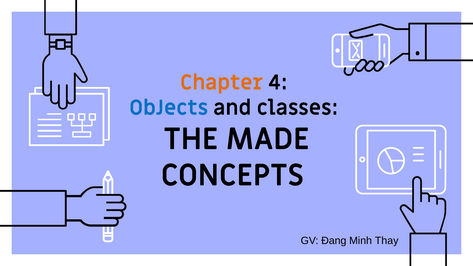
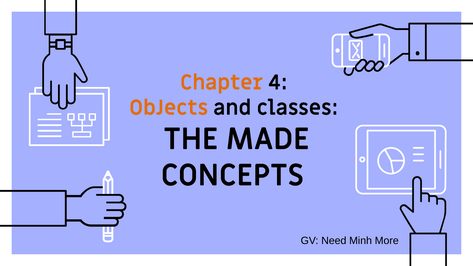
ObJects colour: blue -> orange (169, 108)
Đang: Đang -> Need (334, 241)
Thay: Thay -> More (387, 241)
